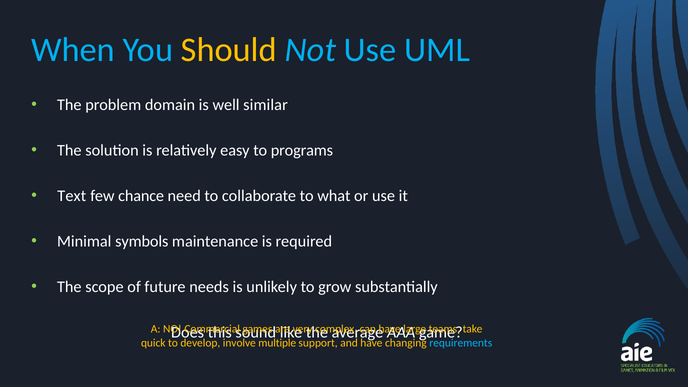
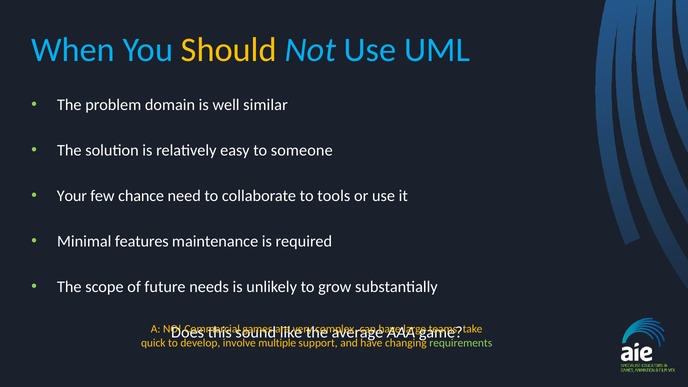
programs: programs -> someone (302, 150)
Text: Text -> Your (72, 196)
what: what -> tools (334, 196)
symbols: symbols -> features (142, 241)
requirements colour: light blue -> light green (461, 343)
